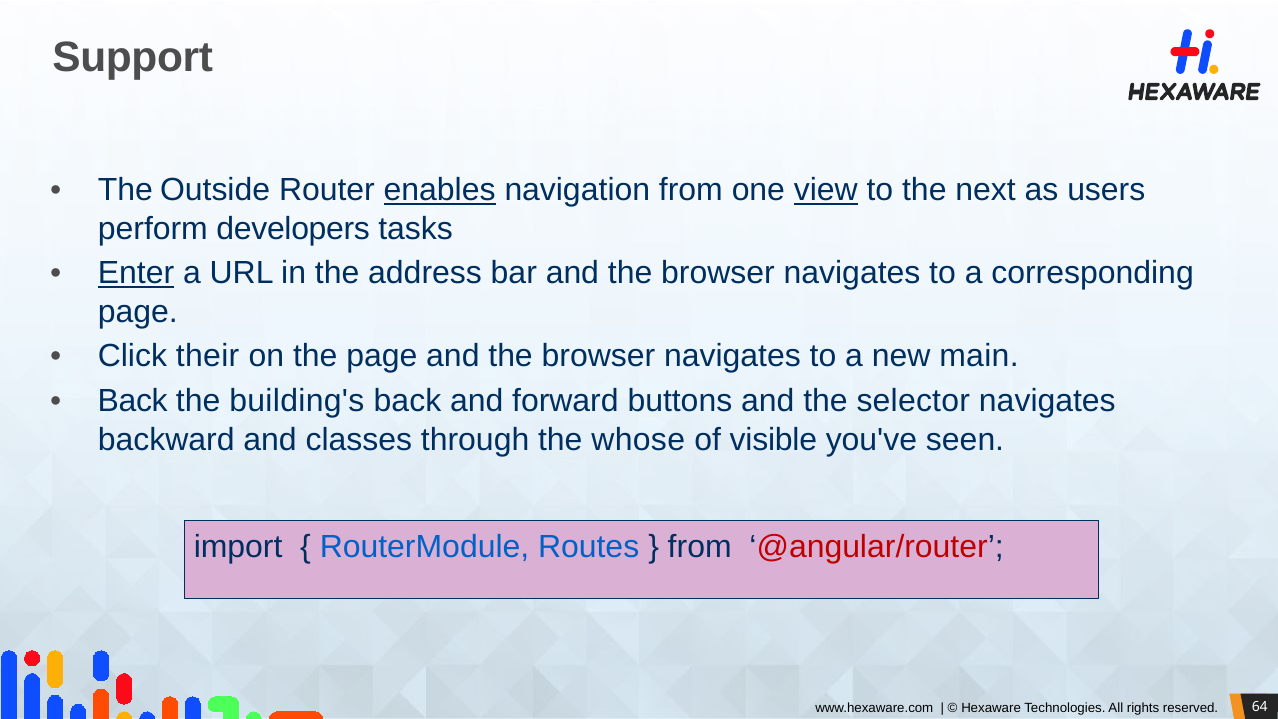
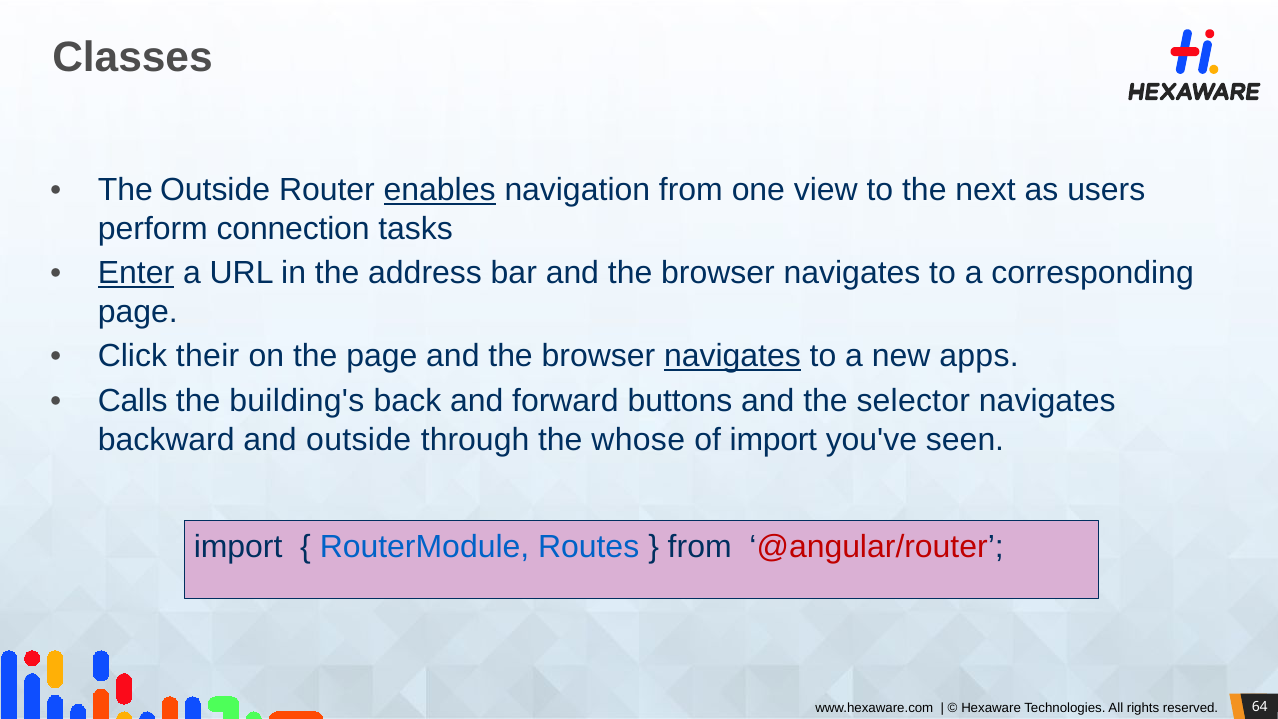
Support: Support -> Classes (132, 58)
view underline: present -> none (826, 190)
developers: developers -> connection (293, 229)
navigates underline: none -> present (732, 356)
main: main -> apps (979, 356)
Back: Back -> Calls (133, 401)
and classes: classes -> outside (359, 439)
of visible: visible -> import (773, 439)
